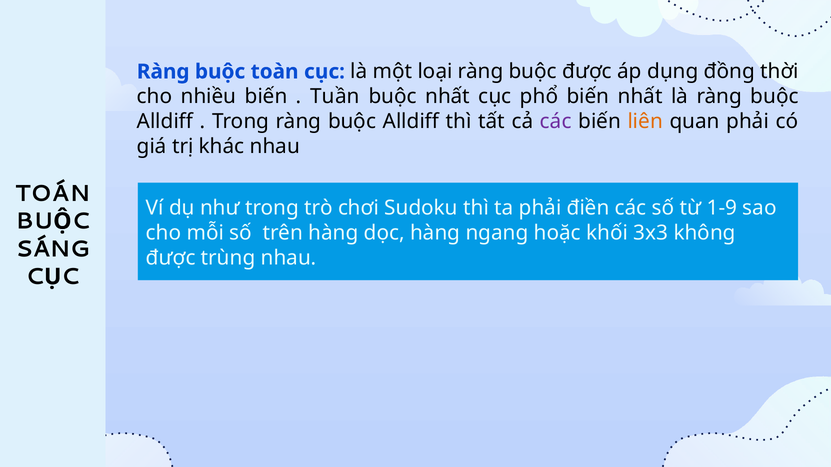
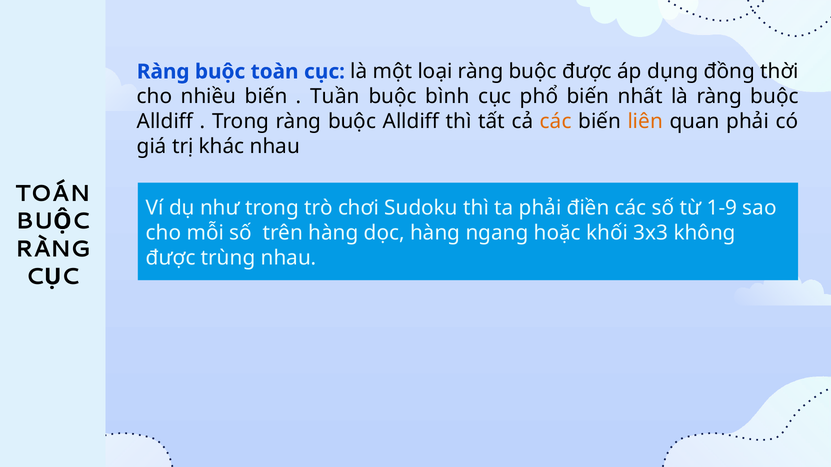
buộc nhất: nhất -> bình (447, 97)
các colour: purple -> orange (556, 122)
SÁNG: SÁNG -> RÀNG (53, 249)
